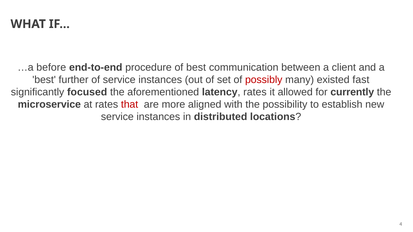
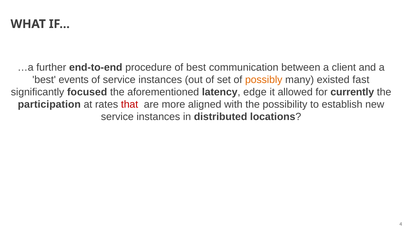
before: before -> further (51, 67)
further: further -> events (74, 80)
possibly colour: red -> orange (264, 80)
latency rates: rates -> edge (255, 92)
microservice: microservice -> participation (49, 105)
